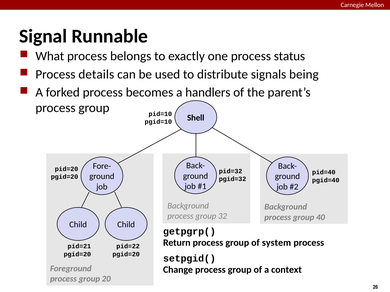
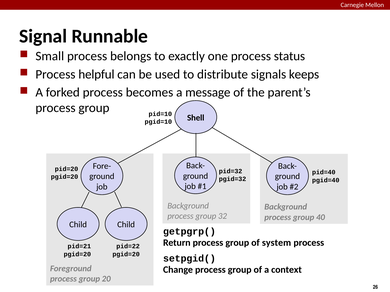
What: What -> Small (50, 56)
details: details -> helpful (96, 74)
being: being -> keeps (304, 74)
handlers: handlers -> message (208, 93)
